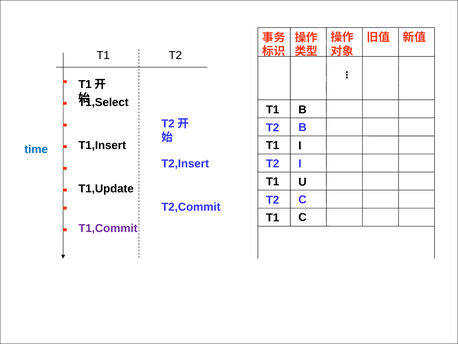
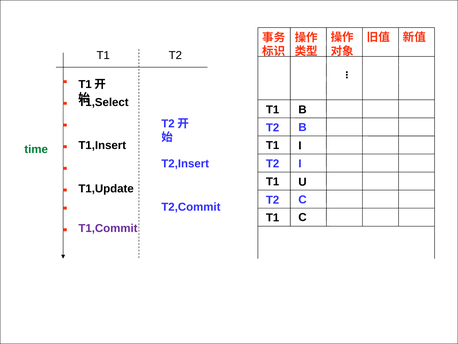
time colour: blue -> green (36, 149)
